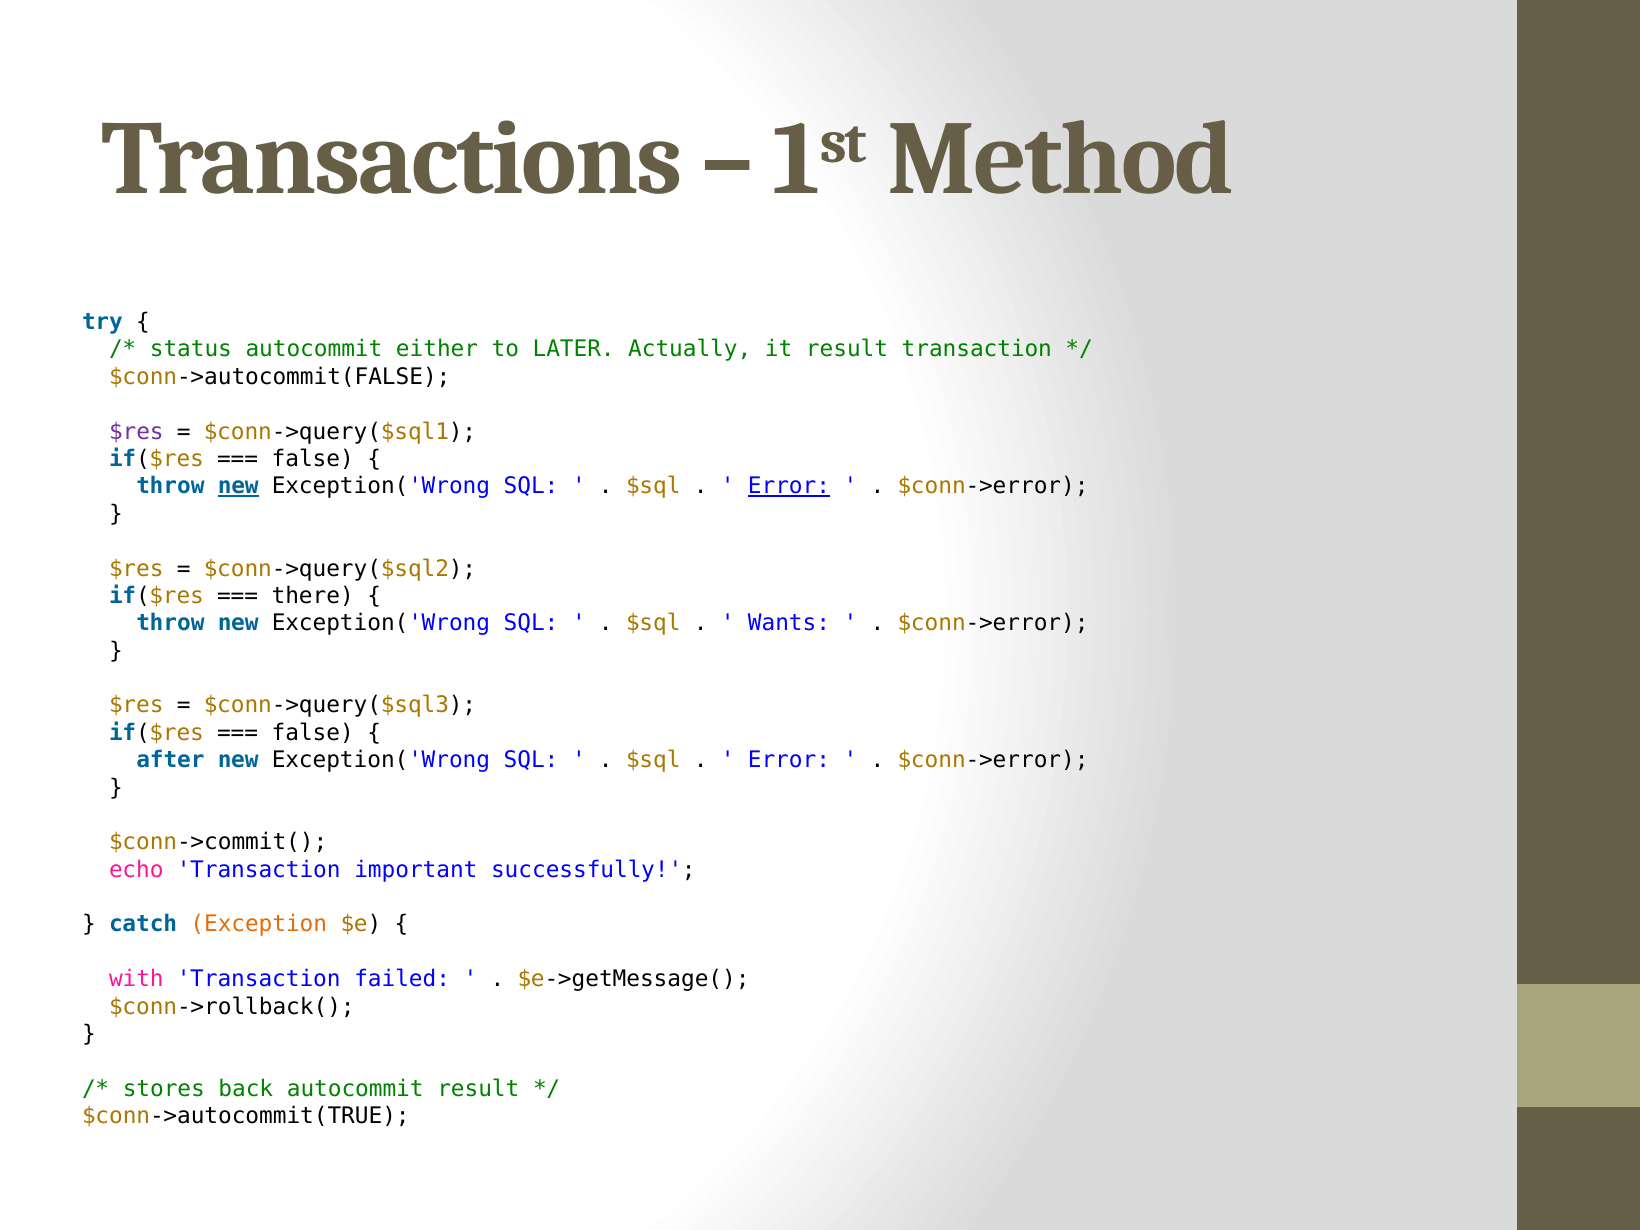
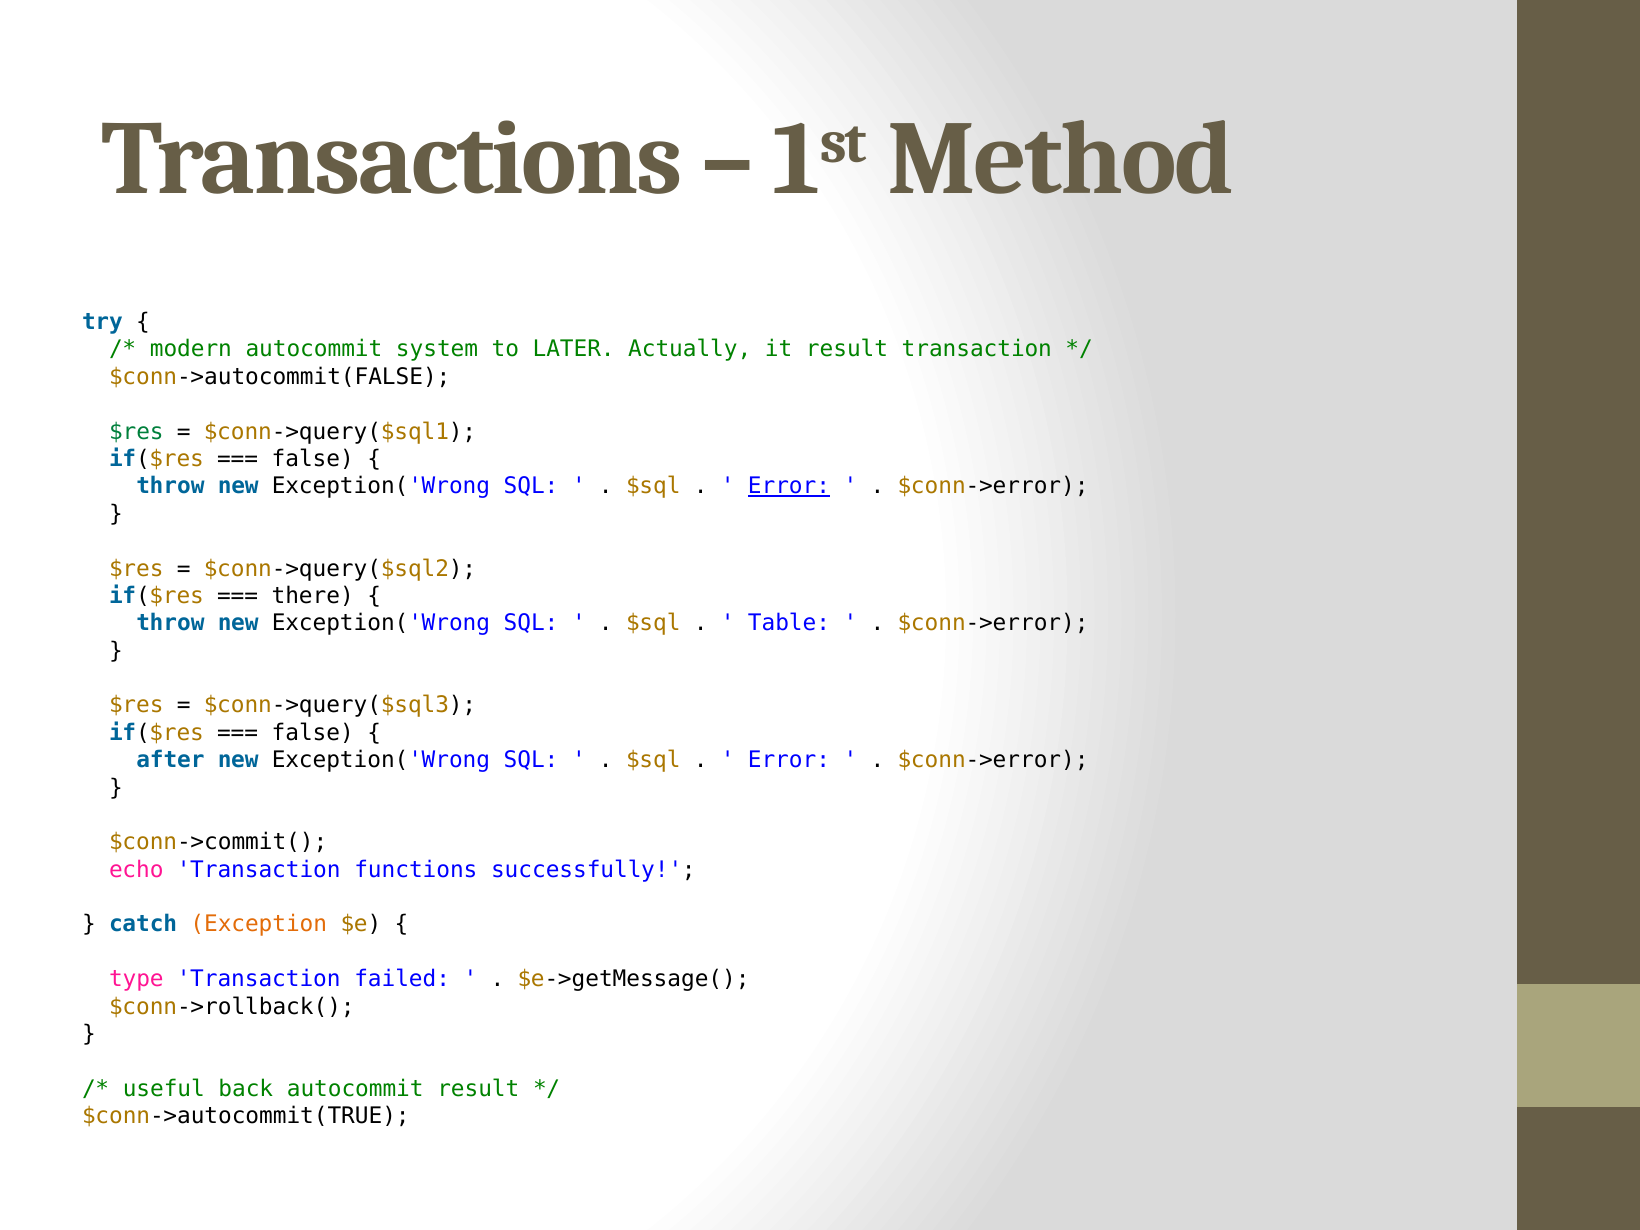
status: status -> modern (191, 349)
either: either -> system (437, 349)
$res colour: purple -> green (136, 432)
new underline: present -> none (238, 486)
Wants: Wants -> Table (789, 623)
important: important -> functions (416, 870)
with: with -> type (136, 979)
stores: stores -> useful (164, 1089)
